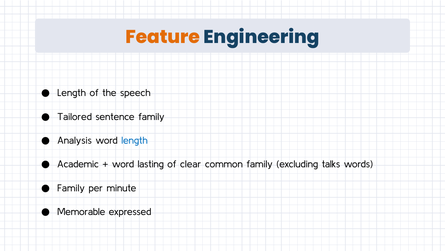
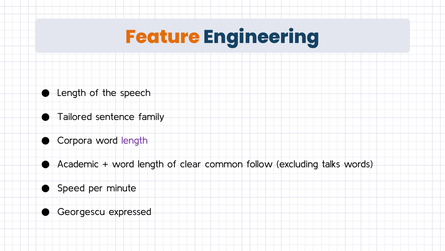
Analysis: Analysis -> Corpora (75, 140)
length colour: blue -> purple (134, 140)
lasting: lasting -> length (151, 164)
common family: family -> follow (260, 164)
Family: Family -> Speed (71, 188)
Memorable: Memorable -> Georgescu (81, 211)
